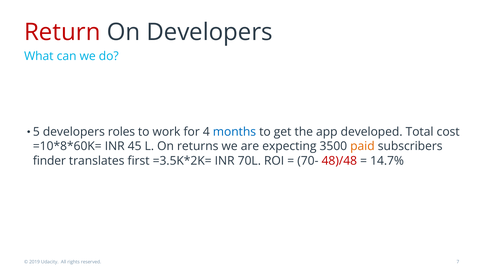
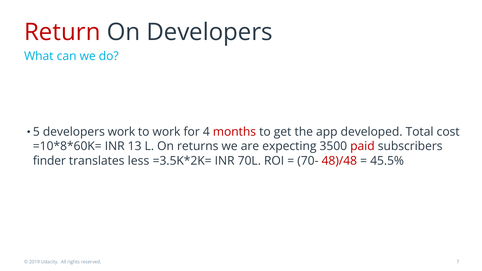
developers roles: roles -> work (121, 132)
months colour: blue -> red (234, 132)
45: 45 -> 13 (135, 146)
paid colour: orange -> red (362, 146)
first: first -> less (138, 161)
14.7%: 14.7% -> 45.5% (387, 161)
